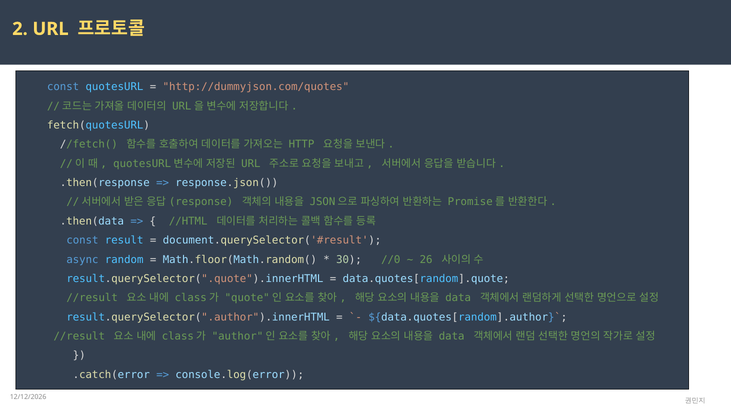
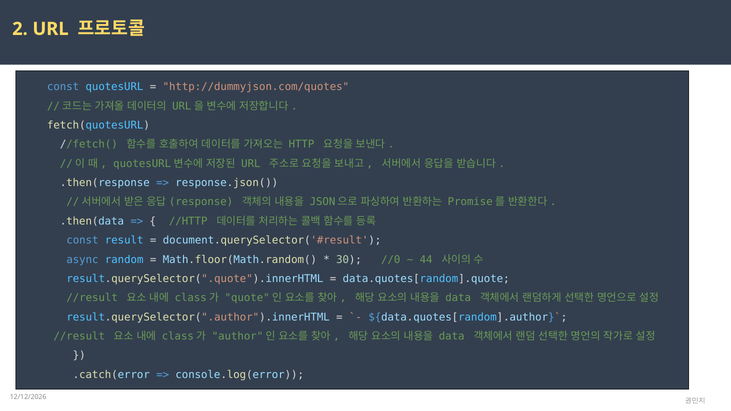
//HTML: //HTML -> //HTTP (188, 221)
26: 26 -> 44 (426, 260)
